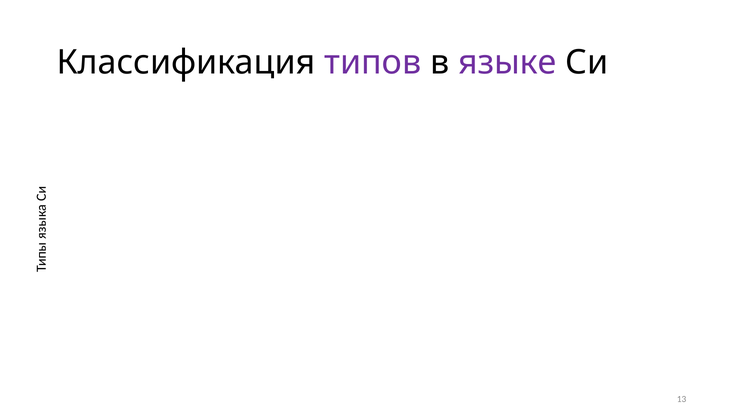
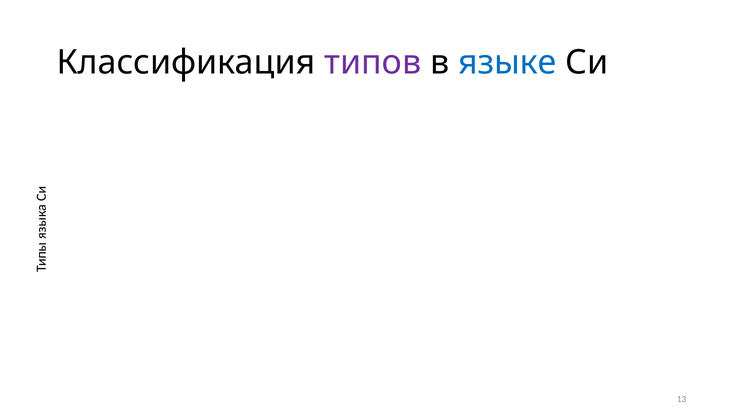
языке colour: purple -> blue (507, 62)
